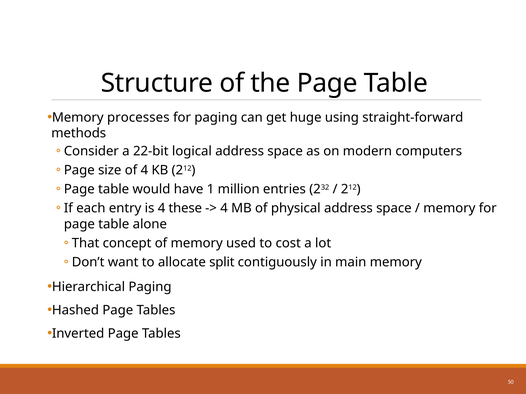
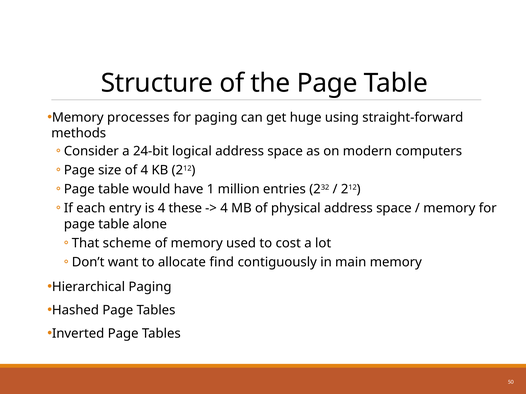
22-bit: 22-bit -> 24-bit (151, 151)
concept: concept -> scheme (127, 243)
split: split -> find (222, 263)
